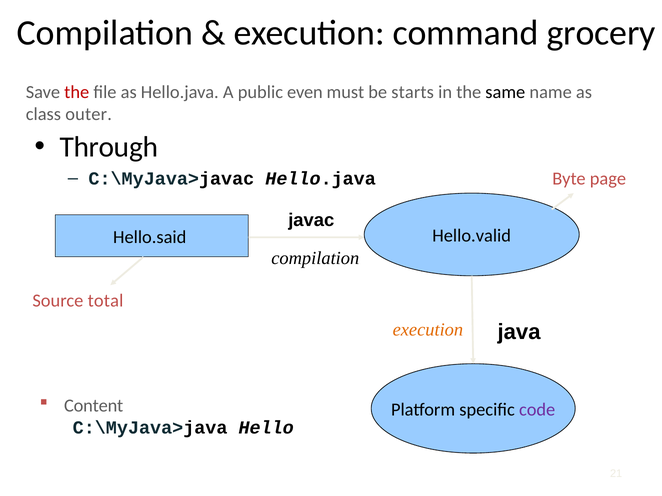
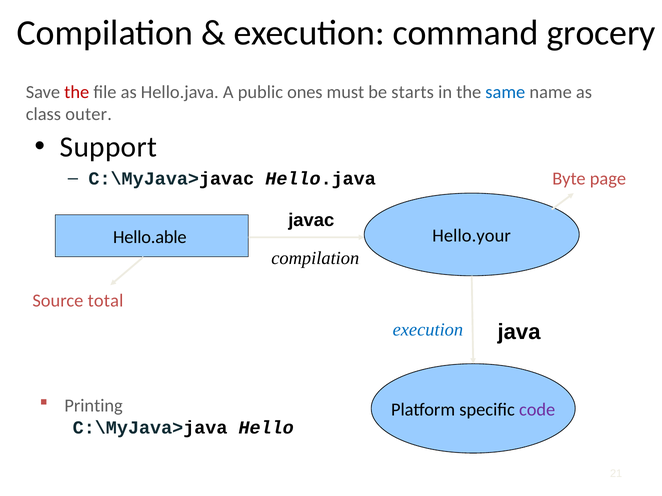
even: even -> ones (305, 92)
same colour: black -> blue (505, 92)
Through: Through -> Support (109, 147)
Hello.valid: Hello.valid -> Hello.your (472, 236)
Hello.said: Hello.said -> Hello.able (150, 237)
execution colour: orange -> blue (428, 330)
Content: Content -> Printing (94, 406)
